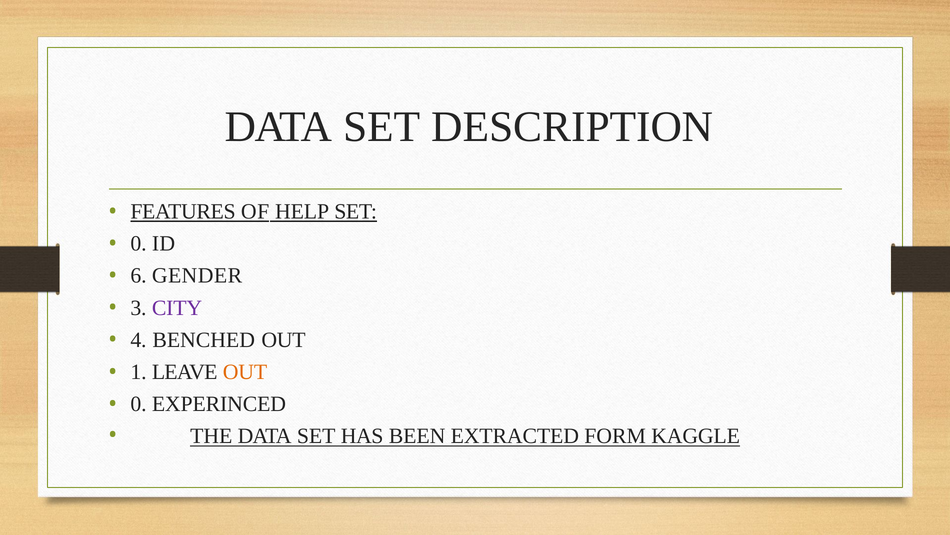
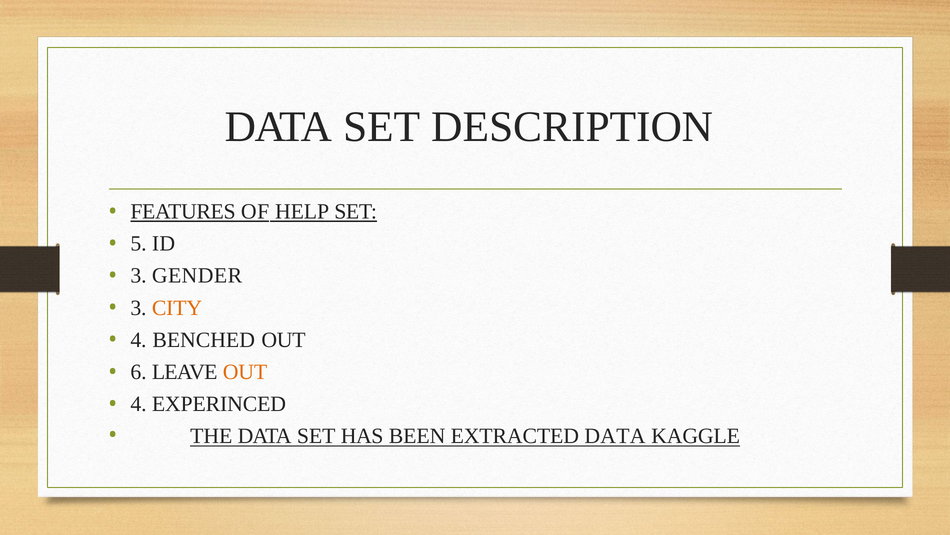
0: 0 -> 5 (138, 243)
6: 6 -> 3 (138, 275)
CITY colour: purple -> orange (177, 307)
1: 1 -> 6 (138, 372)
0: 0 -> 4 (138, 404)
EXTRACTED FORM: FORM -> DATA (615, 436)
